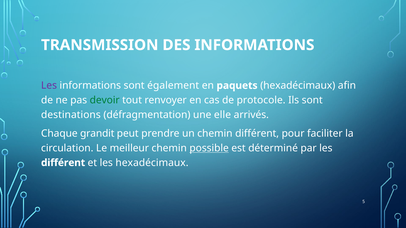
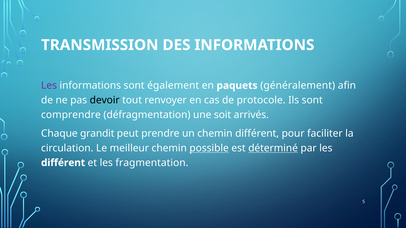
paquets hexadécimaux: hexadécimaux -> généralement (298, 86)
devoir colour: green -> black (105, 100)
destinations: destinations -> comprendre (71, 115)
elle: elle -> soit (223, 115)
déterminé underline: none -> present (273, 148)
les hexadécimaux: hexadécimaux -> fragmentation (152, 163)
